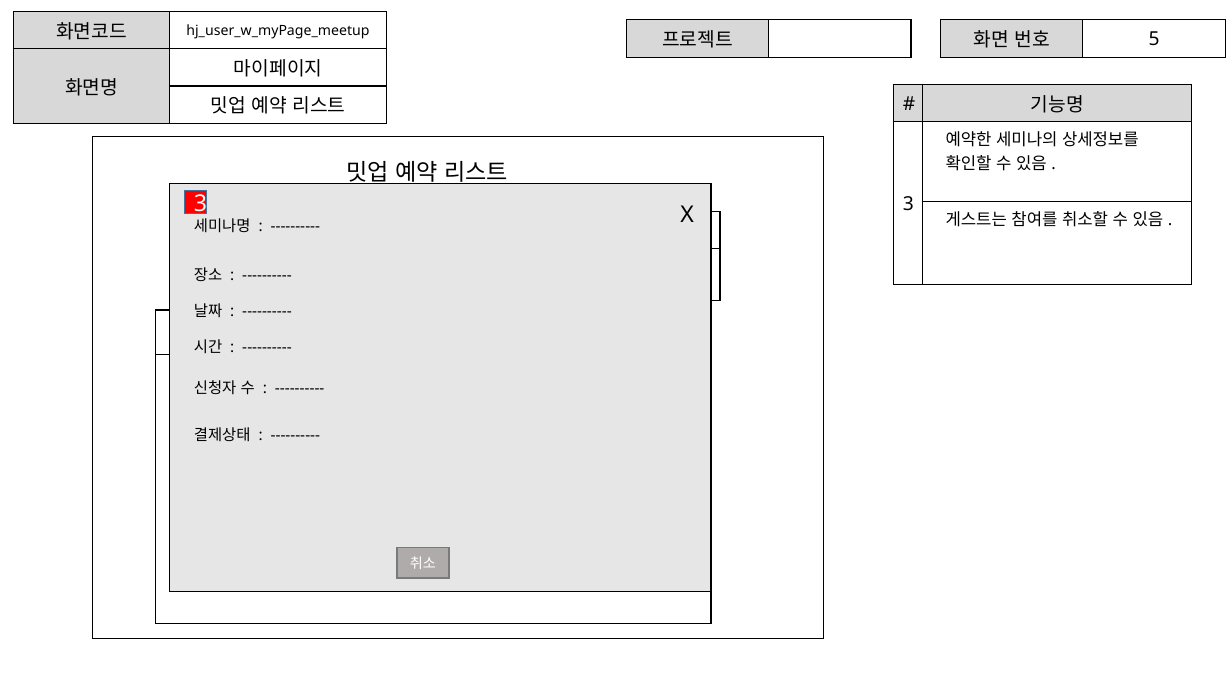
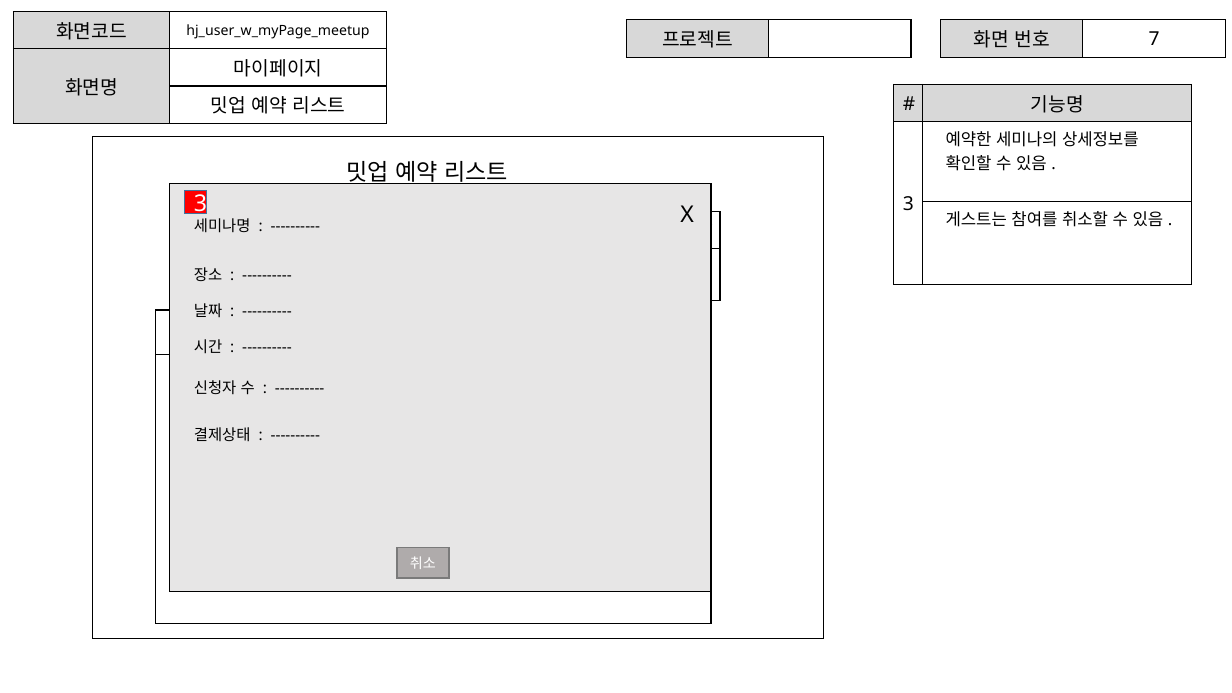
5: 5 -> 7 (1154, 40)
